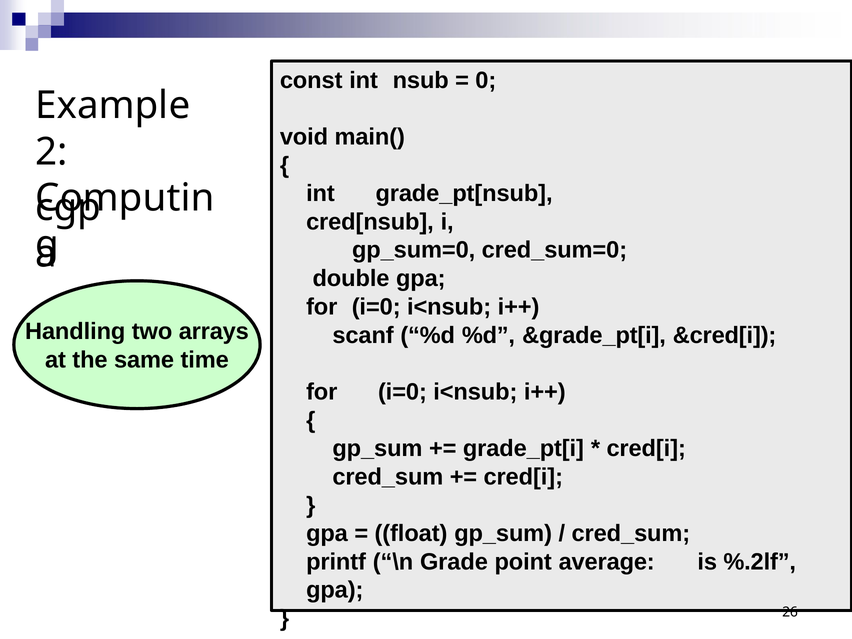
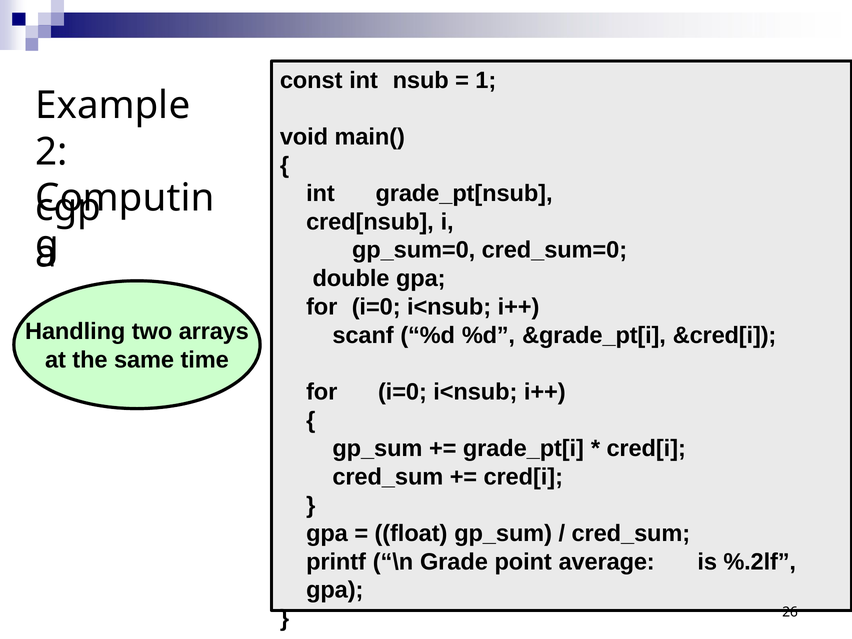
0: 0 -> 1 (486, 80)
